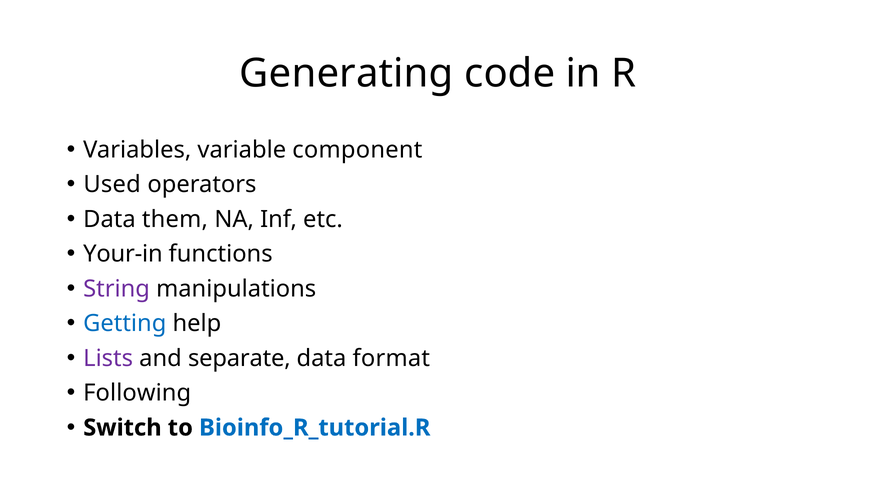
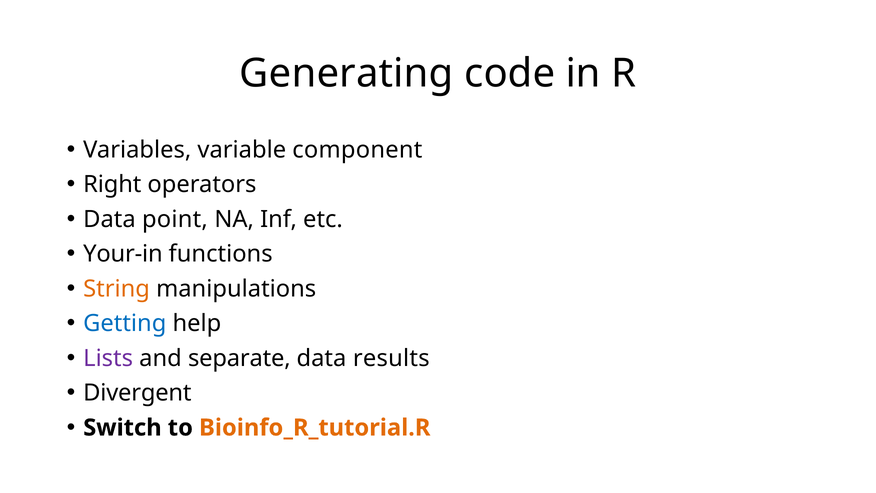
Used: Used -> Right (112, 184)
them: them -> point (175, 219)
String colour: purple -> orange (117, 289)
format: format -> results (391, 358)
Following: Following -> Divergent (137, 393)
Bioinfo_R_tutorial.R colour: blue -> orange (315, 427)
